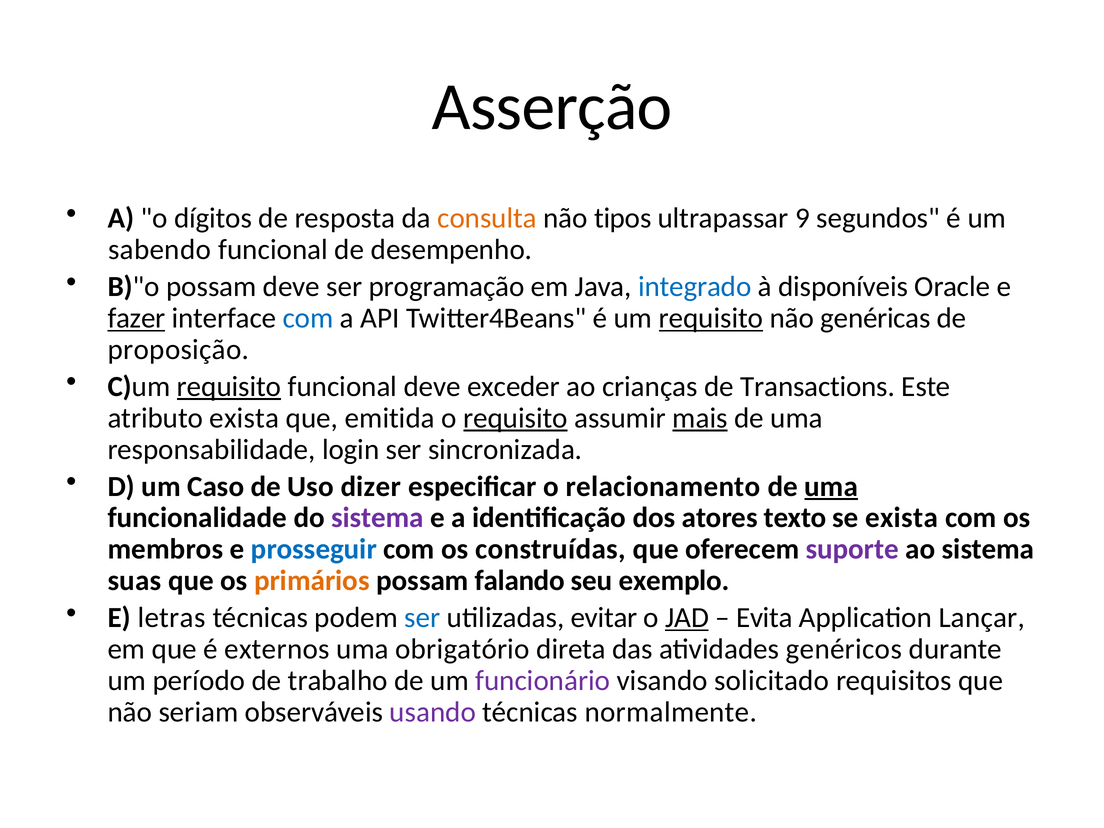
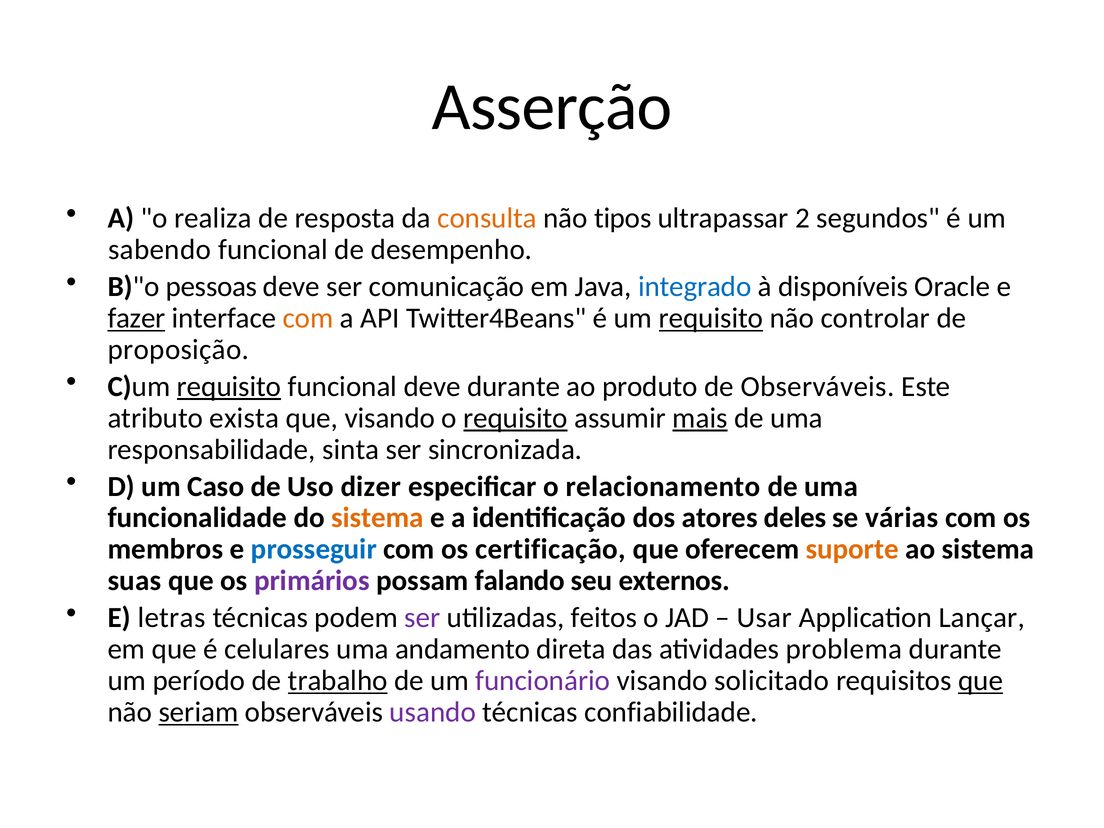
dígitos: dígitos -> realiza (213, 218)
9: 9 -> 2 (802, 218)
B)"o possam: possam -> pessoas (211, 287)
programação: programação -> comunicação (447, 287)
com colour: blue -> orange (308, 318)
genéricas: genéricas -> controlar (875, 318)
deve exceder: exceder -> durante (514, 387)
crianças: crianças -> produto (650, 387)
de Transactions: Transactions -> Observáveis (817, 387)
que emitida: emitida -> visando (390, 418)
login: login -> sinta (351, 449)
uma underline: present -> none (831, 486)
sistema colour: purple -> orange (378, 518)
texto: texto -> deles (795, 518)
se exista: exista -> várias (902, 518)
construídas: construídas -> certificação (551, 549)
suporte colour: purple -> orange (852, 549)
primários colour: orange -> purple (312, 581)
exemplo: exemplo -> externos (674, 581)
ser colour: blue -> purple (422, 618)
evitar: evitar -> feitos (604, 618)
JAD underline: present -> none (687, 618)
Evita: Evita -> Usar (764, 618)
externos: externos -> celulares (277, 649)
obrigatório: obrigatório -> andamento (463, 649)
genéricos: genéricos -> problema (844, 649)
trabalho underline: none -> present (338, 681)
que underline: none -> present (981, 681)
seriam underline: none -> present (199, 712)
normalmente: normalmente -> confiabilidade (671, 712)
